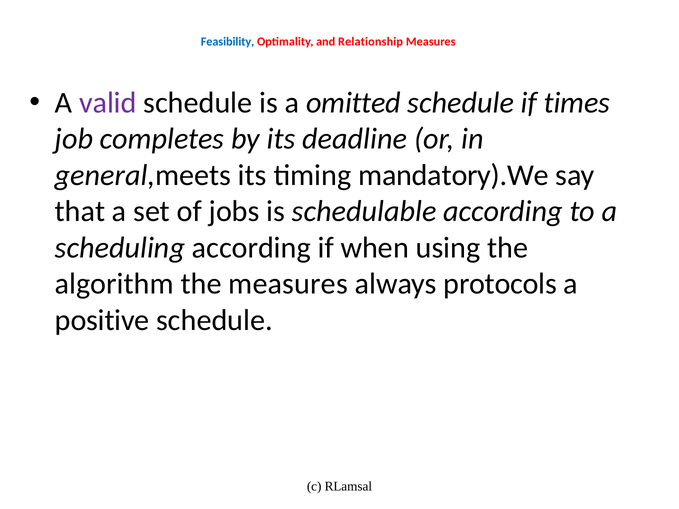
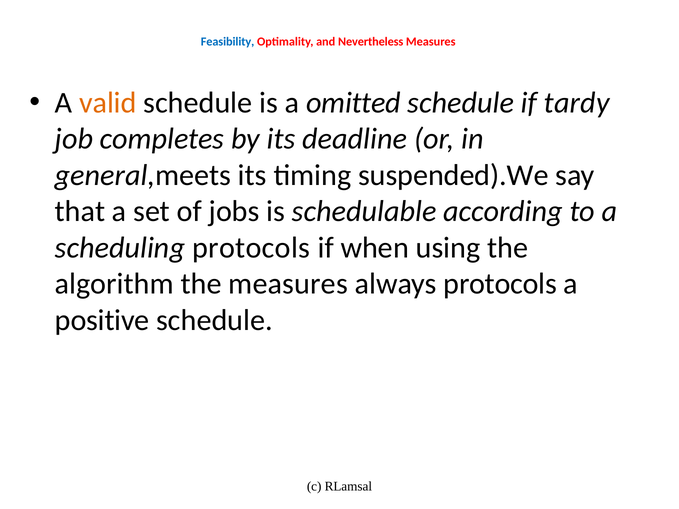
Relationship: Relationship -> Nevertheless (371, 42)
valid colour: purple -> orange (108, 103)
times: times -> tardy (577, 103)
mandatory).We: mandatory).We -> suspended).We (453, 175)
scheduling according: according -> protocols (251, 248)
